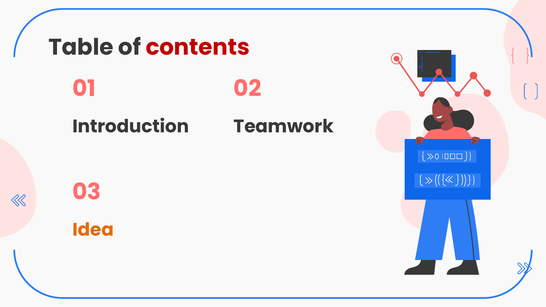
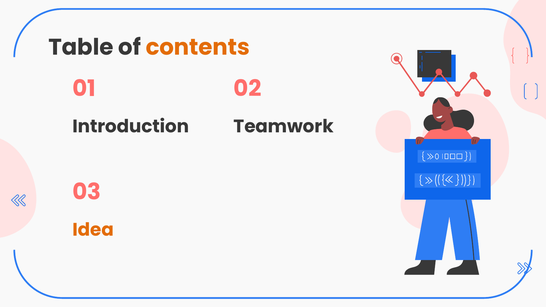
contents colour: red -> orange (198, 47)
